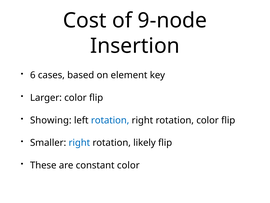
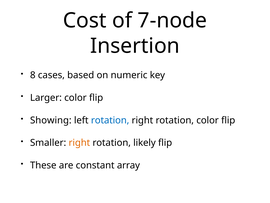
9-node: 9-node -> 7-node (172, 20)
6: 6 -> 8 (33, 75)
element: element -> numeric (129, 75)
right colour: blue -> orange (79, 142)
constant color: color -> array (128, 165)
